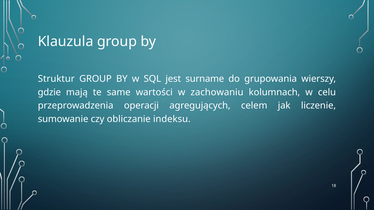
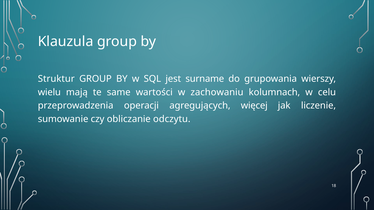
gdzie: gdzie -> wielu (49, 92)
celem: celem -> więcej (254, 106)
indeksu: indeksu -> odczytu (172, 119)
